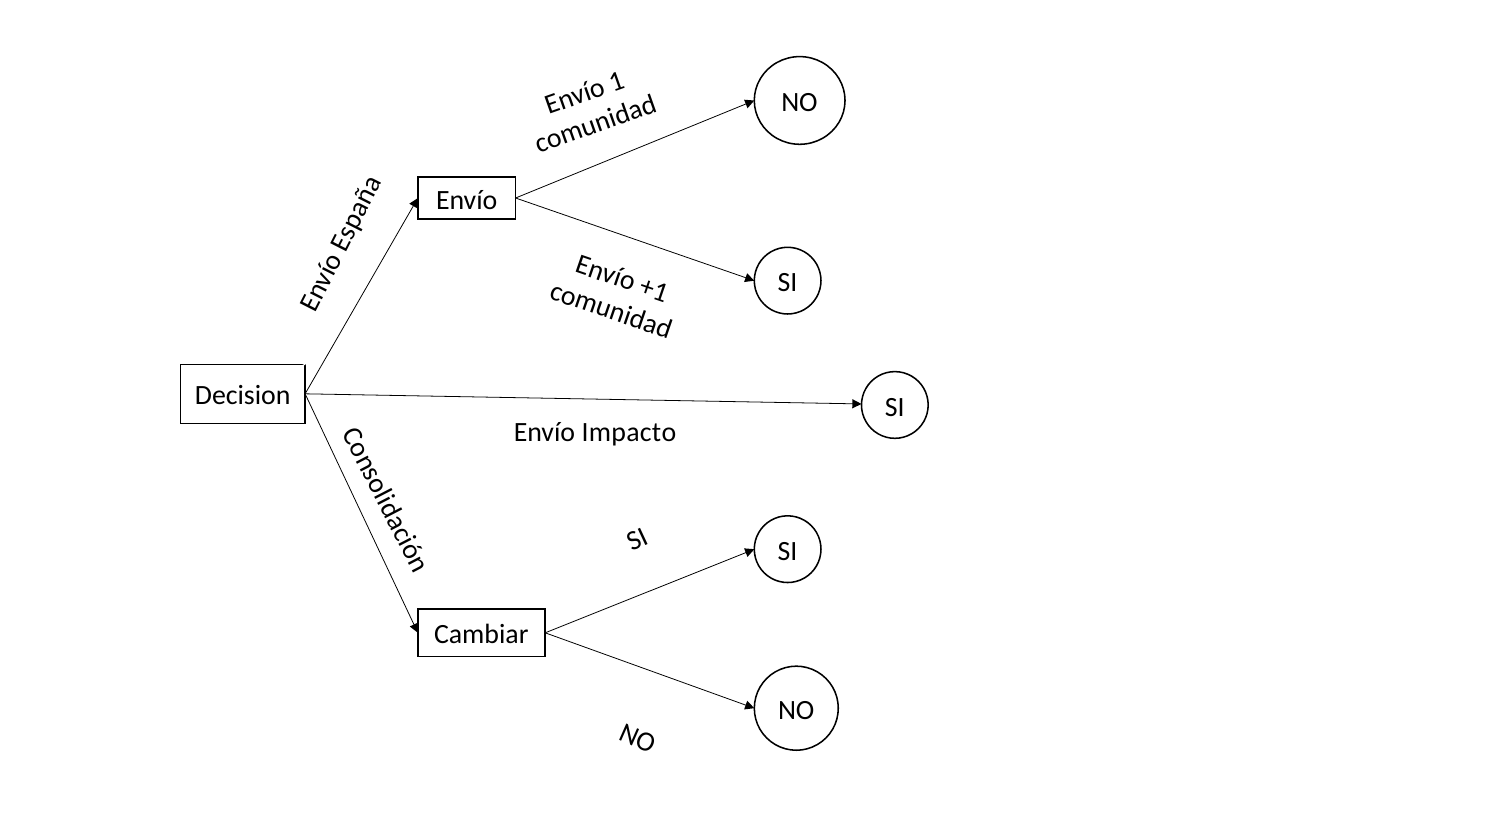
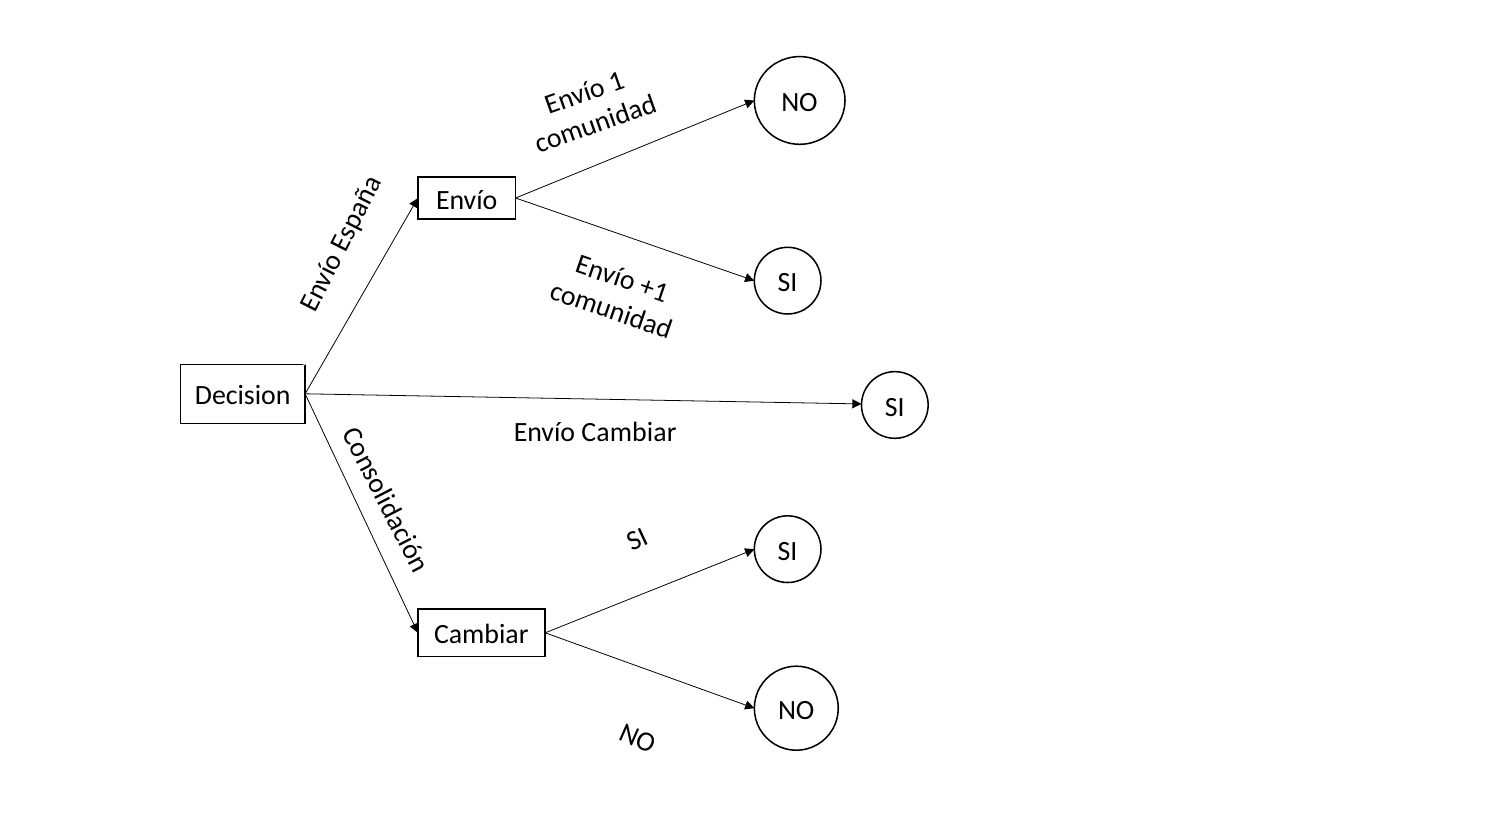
Impacto: Impacto -> Cambiar (629, 432)
